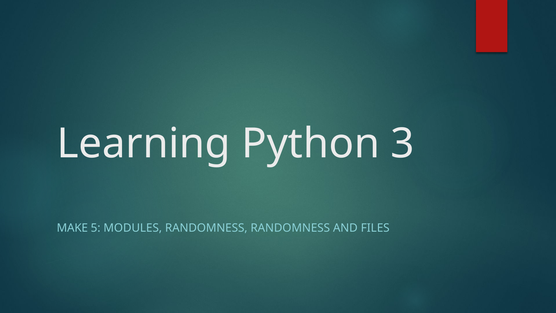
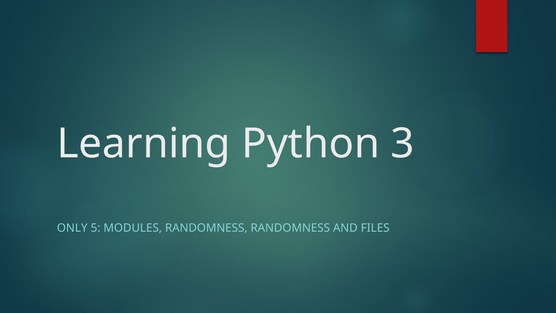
MAKE: MAKE -> ONLY (72, 228)
